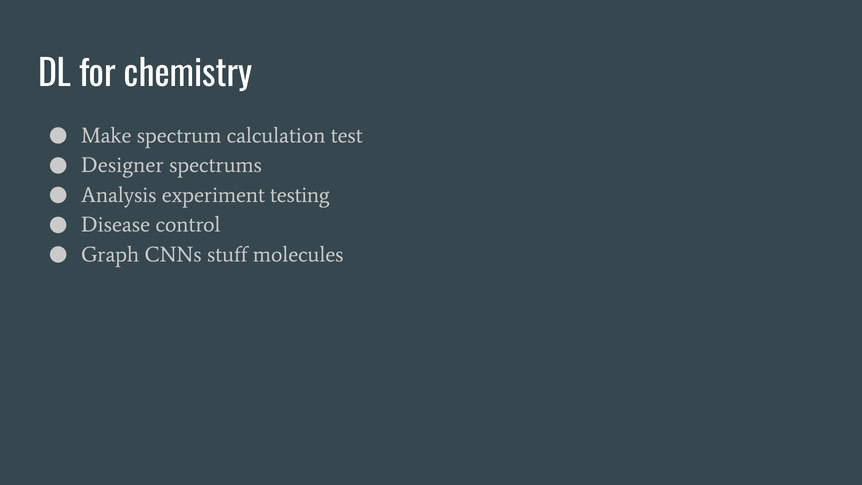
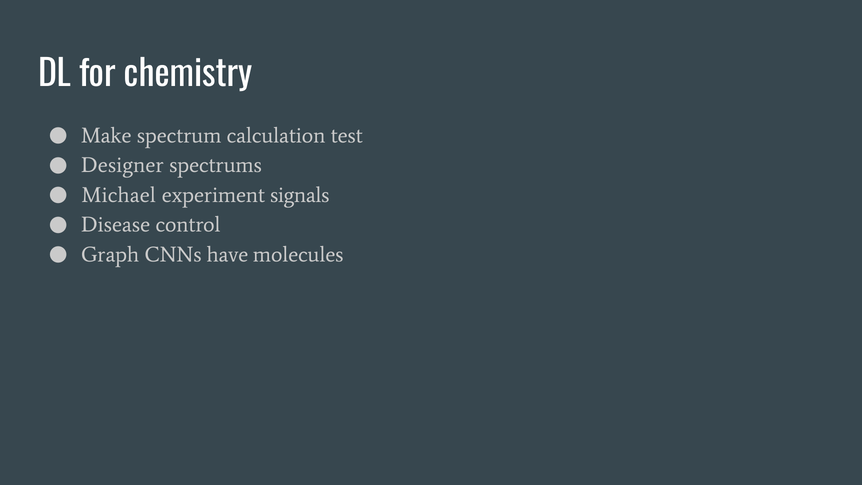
Analysis: Analysis -> Michael (119, 195)
testing: testing -> signals (300, 195)
stuff: stuff -> have (227, 254)
